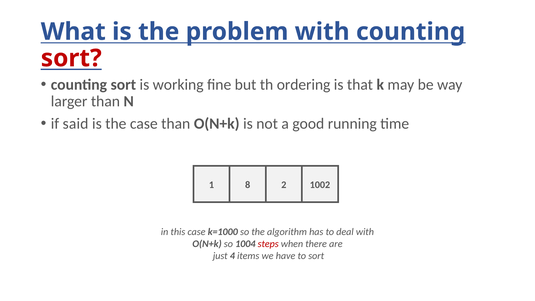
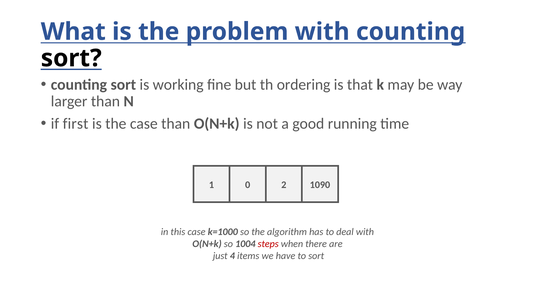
sort colour: red -> black (71, 58)
said: said -> first (76, 124)
8: 8 -> 0 (248, 185)
1002: 1002 -> 1090 (320, 185)
